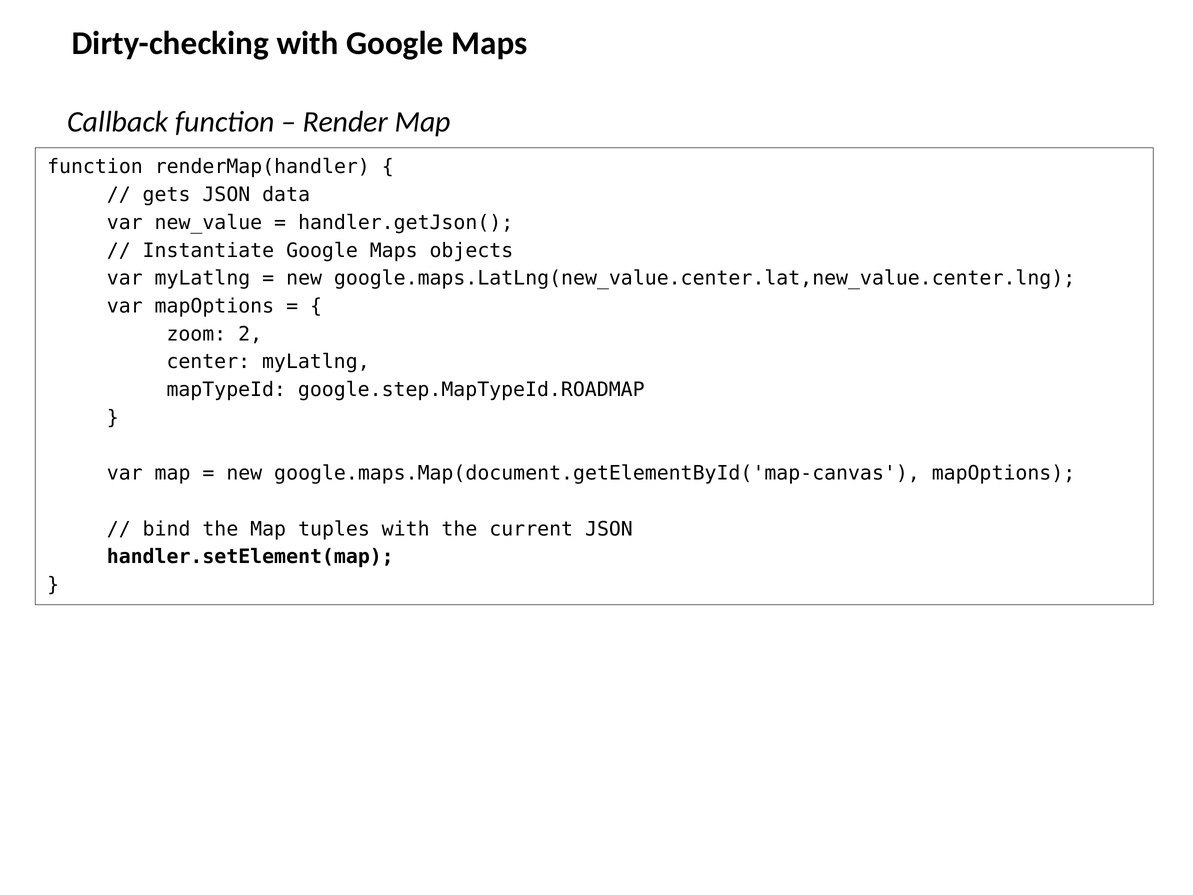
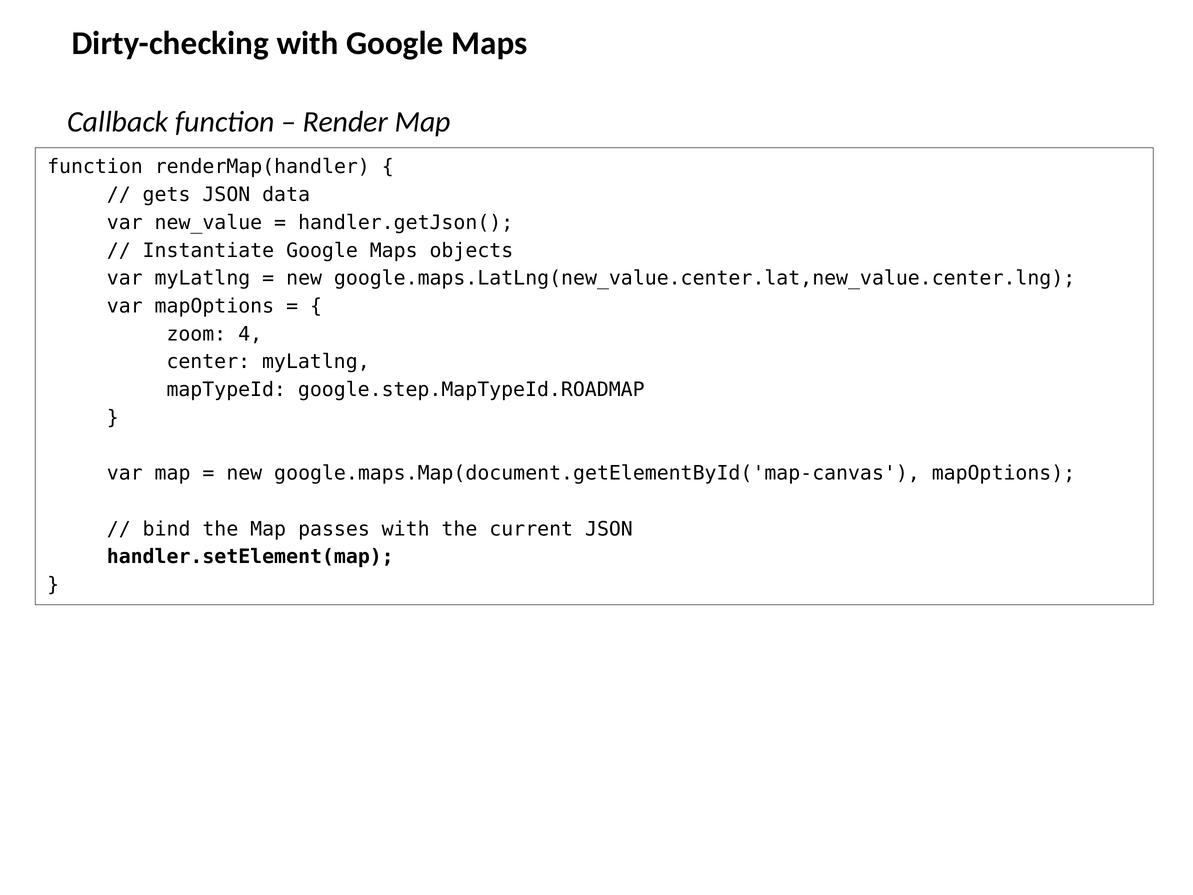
2: 2 -> 4 (250, 334)
tuples: tuples -> passes (334, 529)
